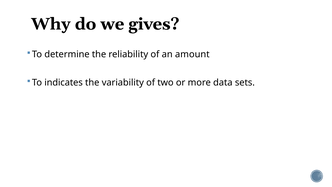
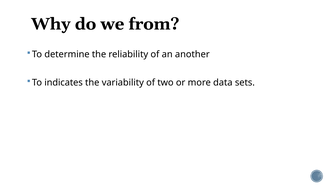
gives: gives -> from (154, 24)
amount: amount -> another (192, 54)
